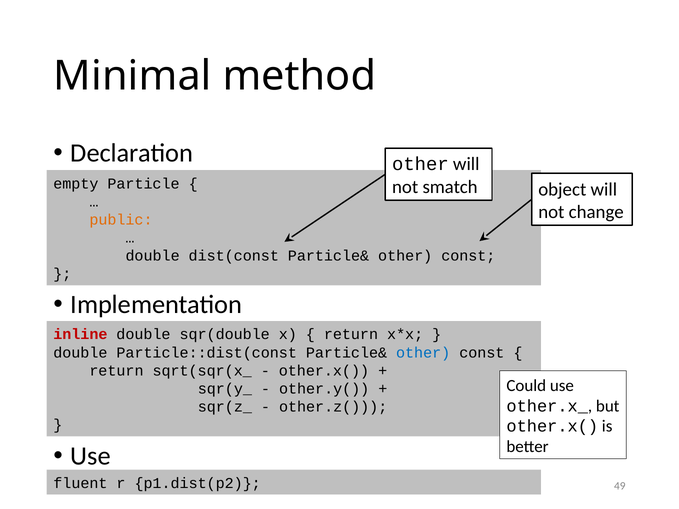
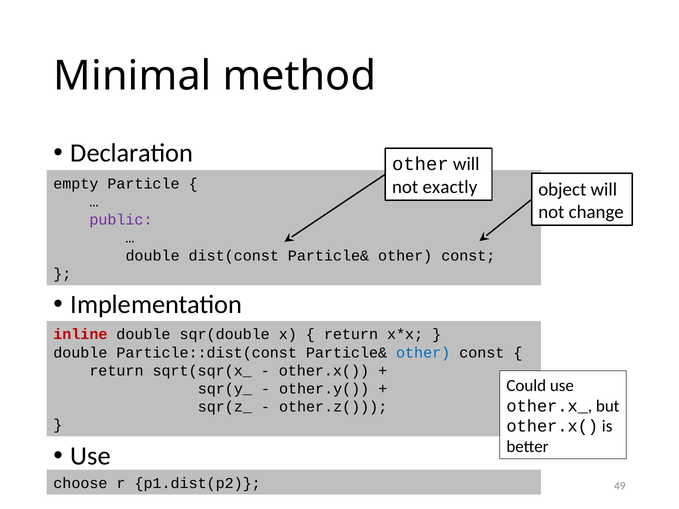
smatch: smatch -> exactly (450, 187)
public colour: orange -> purple (121, 220)
fluent: fluent -> choose (80, 483)
